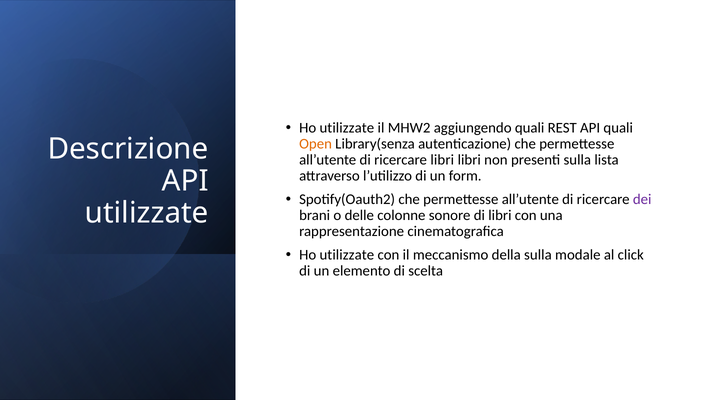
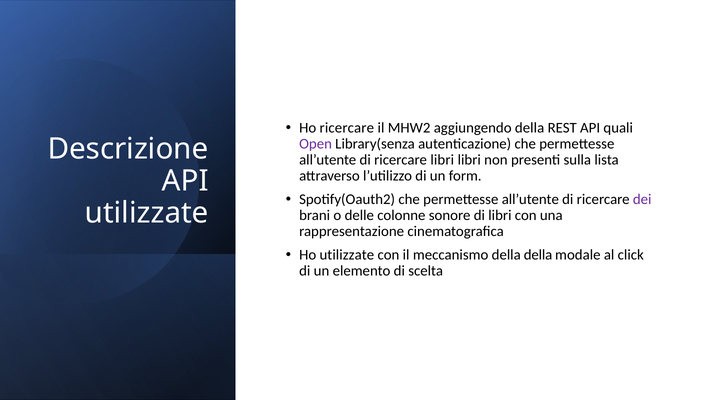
utilizzate: utilizzate -> ricercare (347, 128)
aggiungendo quali: quali -> della (530, 128)
Open colour: orange -> purple (316, 144)
della sulla: sulla -> della (538, 255)
